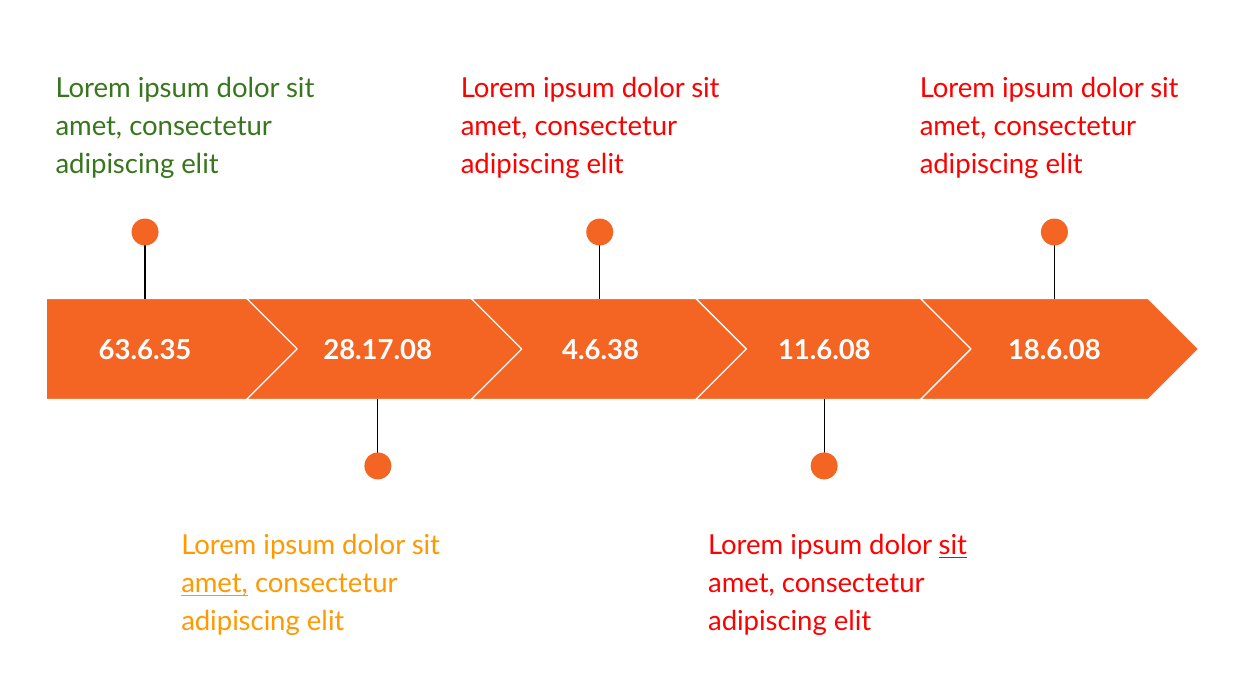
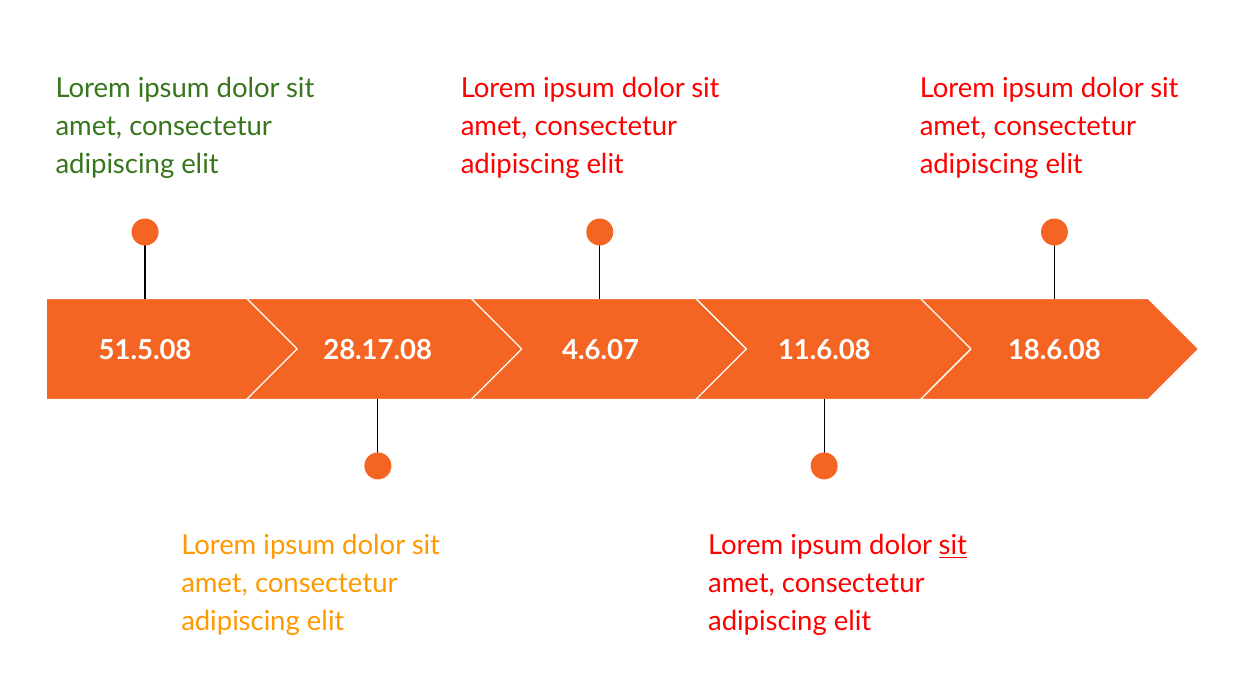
63.6.35: 63.6.35 -> 51.5.08 (145, 351)
4.6.38: 4.6.38 -> 4.6.07 (601, 351)
amet underline: present -> none (215, 584)
